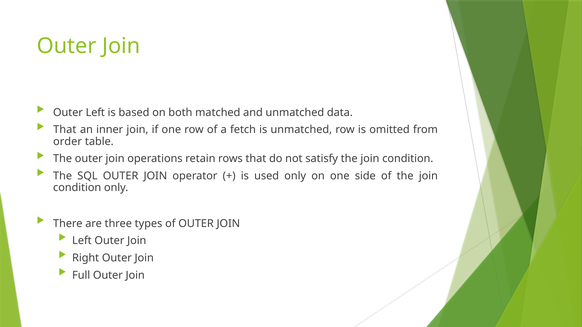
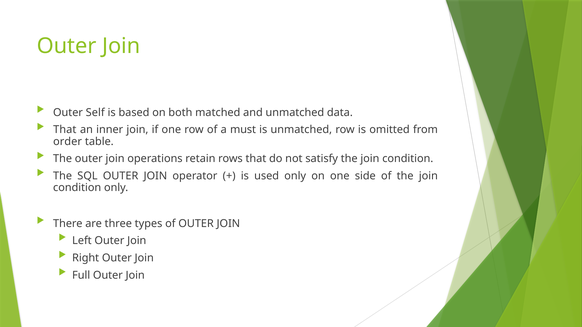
Outer Left: Left -> Self (95, 113)
fetch: fetch -> must (243, 130)
